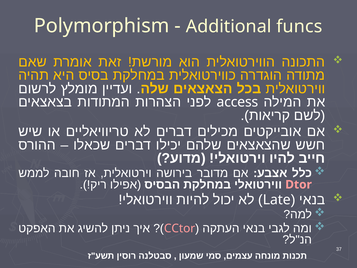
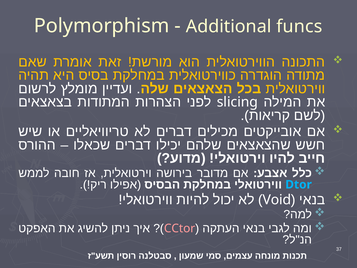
access: access -> slicing (237, 102)
Dtor colour: pink -> light blue (299, 184)
Late: Late -> Void (277, 199)
